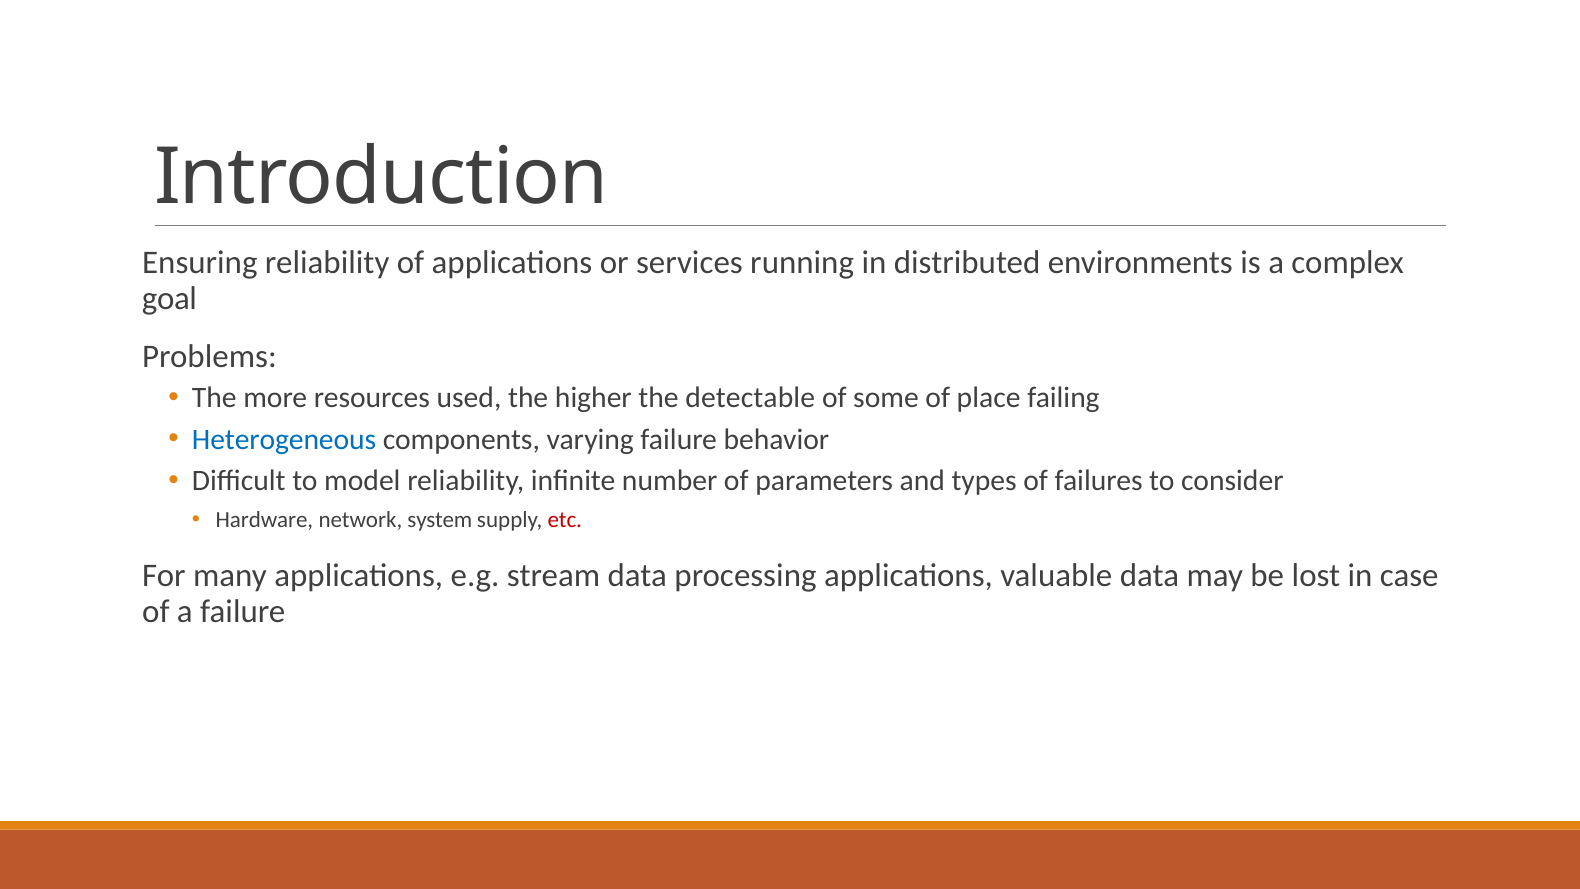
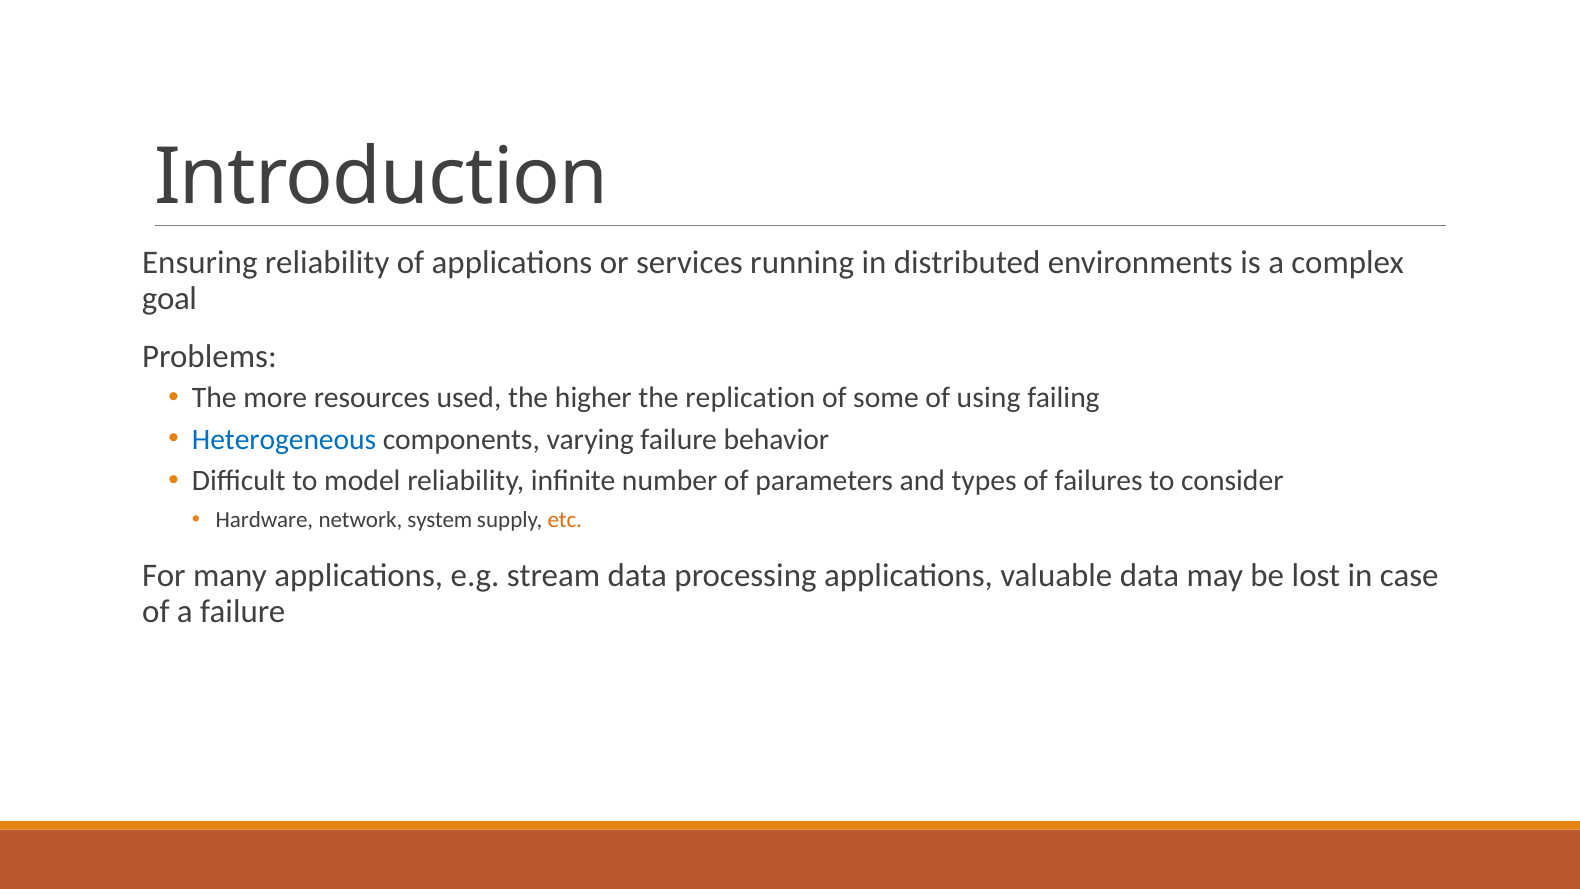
detectable: detectable -> replication (750, 397)
place: place -> using (989, 397)
etc colour: red -> orange (565, 519)
